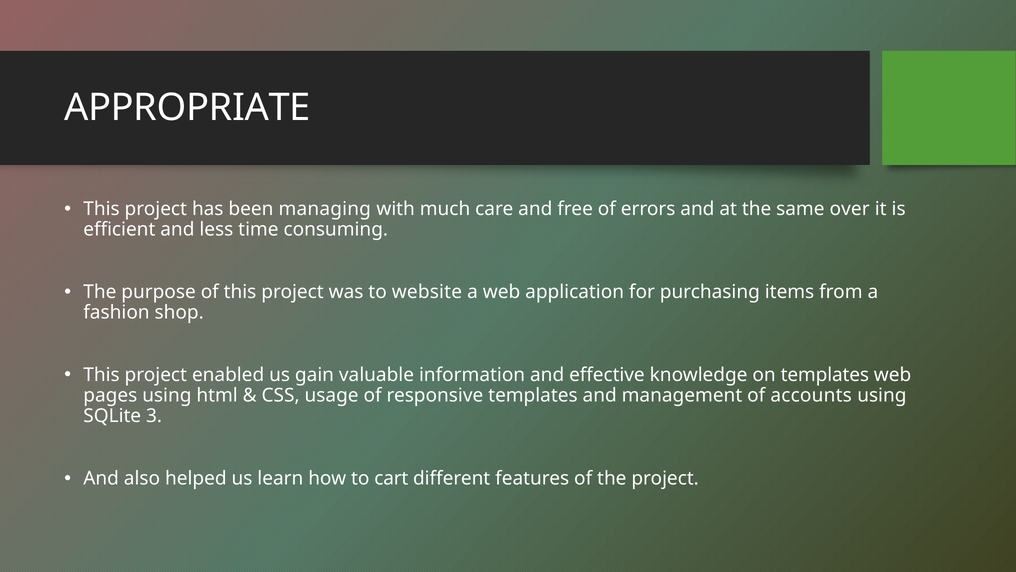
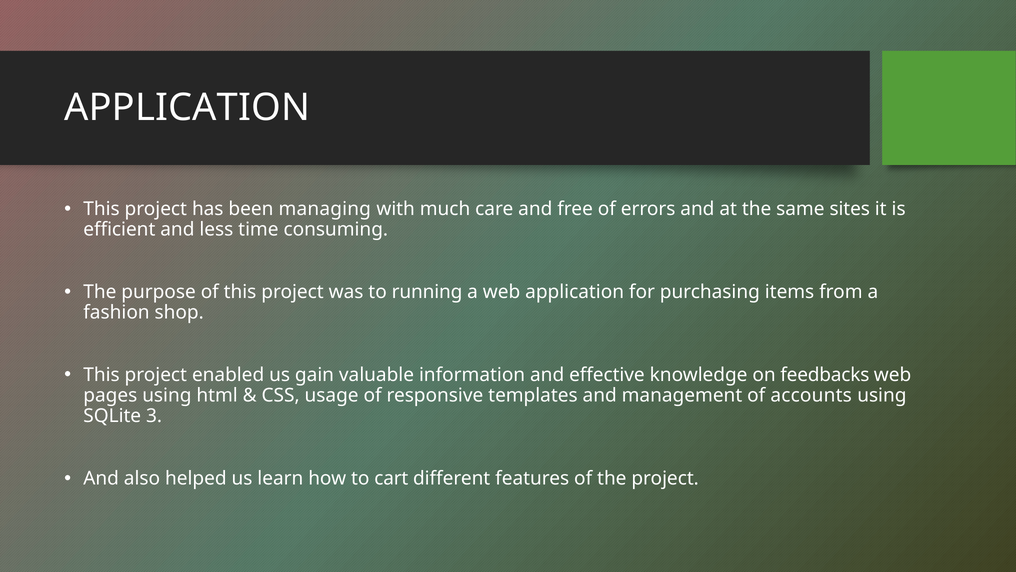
APPROPRIATE: APPROPRIATE -> APPLICATION (187, 108)
over: over -> sites (850, 209)
website: website -> running (427, 292)
on templates: templates -> feedbacks (825, 375)
